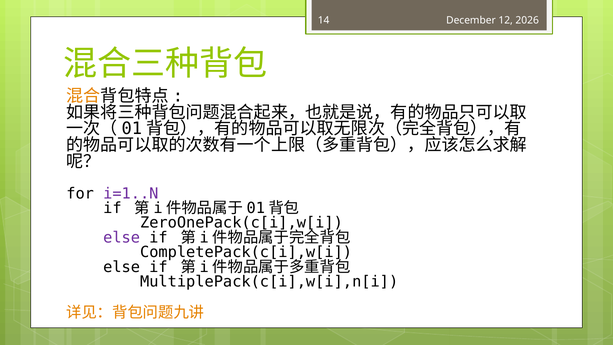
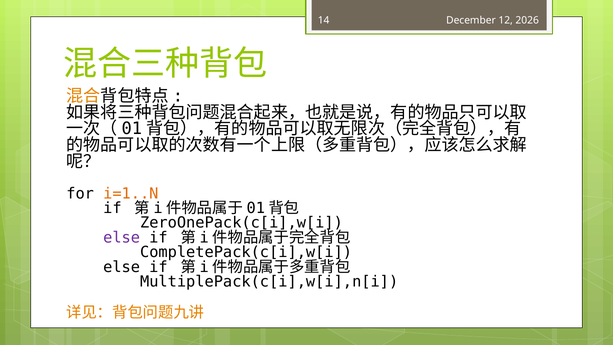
i=1..N colour: purple -> orange (131, 193)
